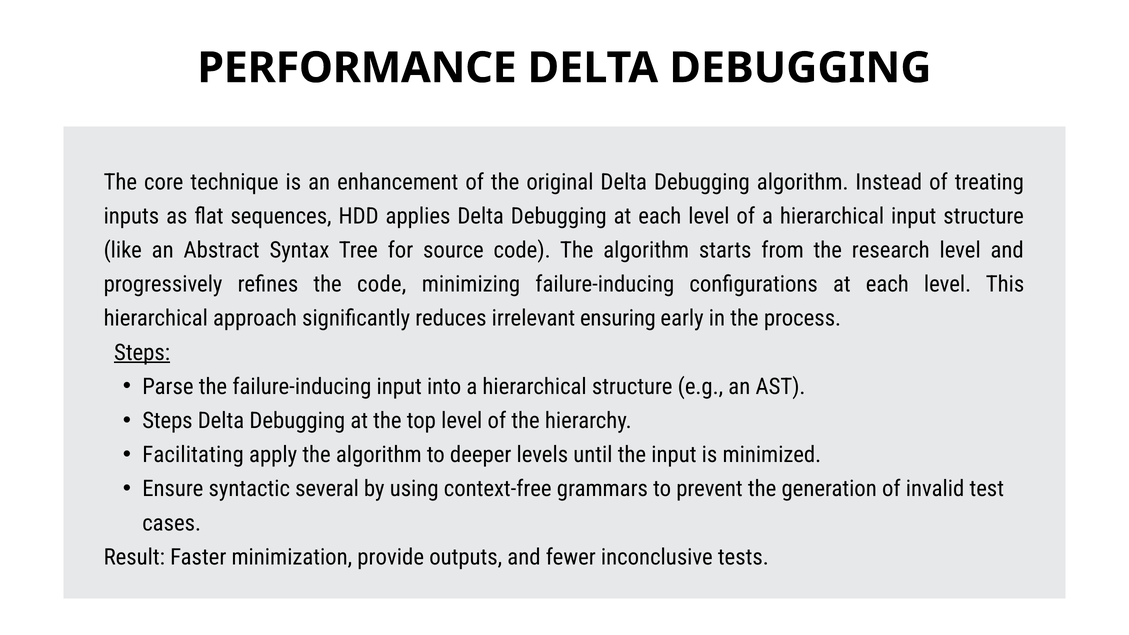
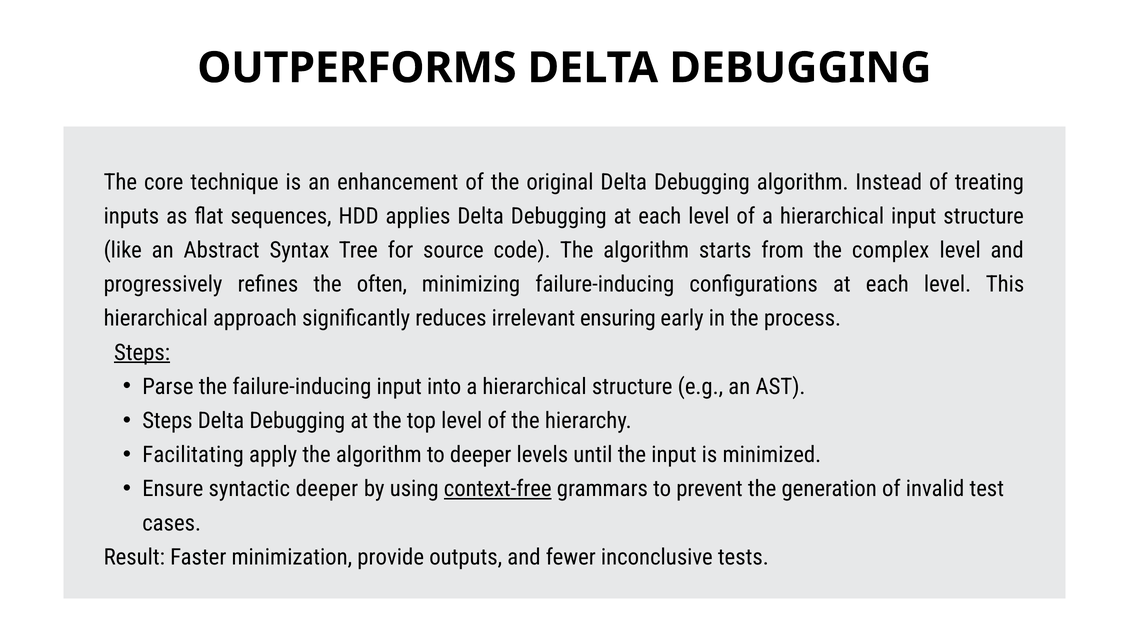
PERFORMANCE: PERFORMANCE -> OUTPERFORMS (357, 68)
research: research -> complex (891, 250)
the code: code -> often (382, 284)
syntactic several: several -> deeper (327, 489)
context-free underline: none -> present (498, 489)
